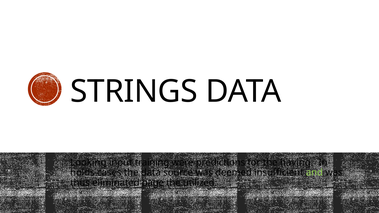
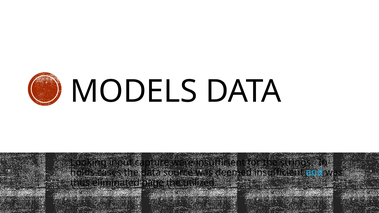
STRINGS: STRINGS -> MODELS (134, 91)
training: training -> capture (152, 163)
were predictions: predictions -> insufficient (220, 163)
having: having -> strings (297, 163)
and colour: light green -> light blue (314, 173)
